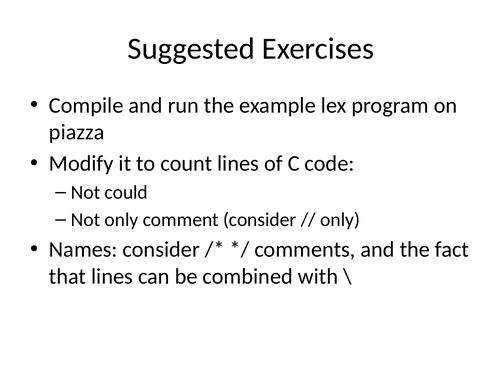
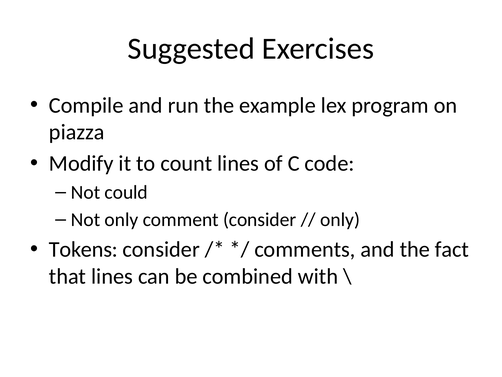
Names: Names -> Tokens (83, 249)
